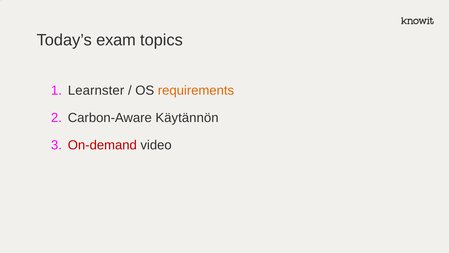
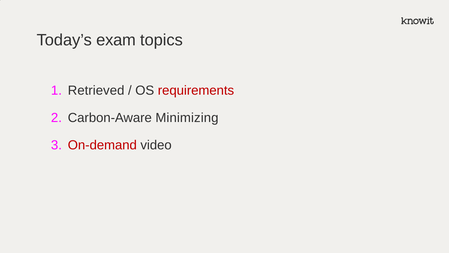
Learnster: Learnster -> Retrieved (96, 90)
requirements colour: orange -> red (196, 90)
Käytännön: Käytännön -> Minimizing (187, 118)
